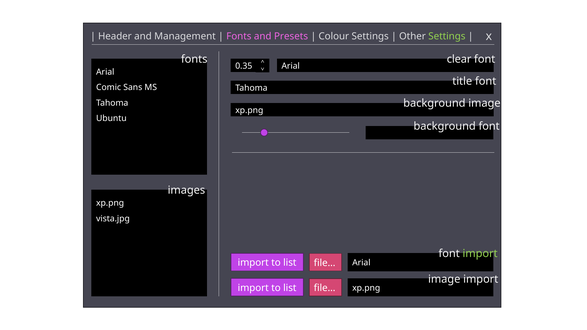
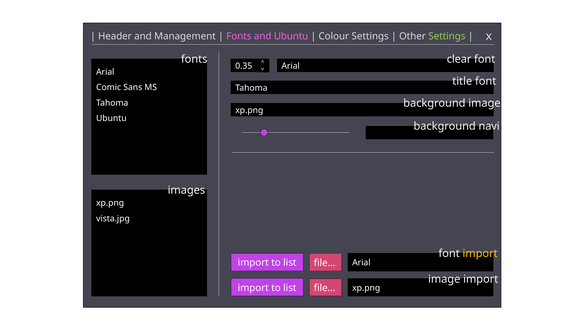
and Presets: Presets -> Ubuntu (291, 36)
background font: font -> navi (489, 126)
import colour: light green -> yellow (480, 254)
